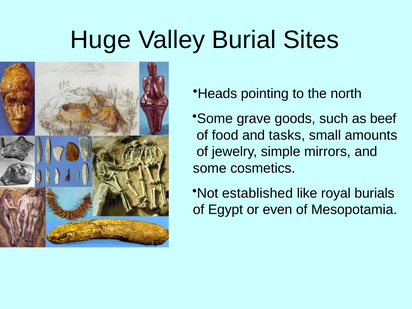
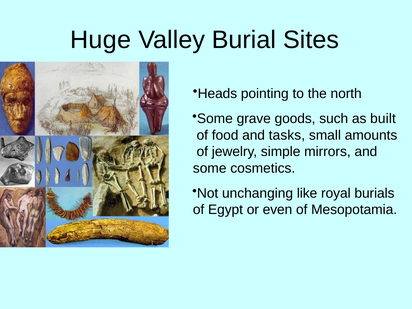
beef: beef -> built (383, 119)
established: established -> unchanging (258, 193)
